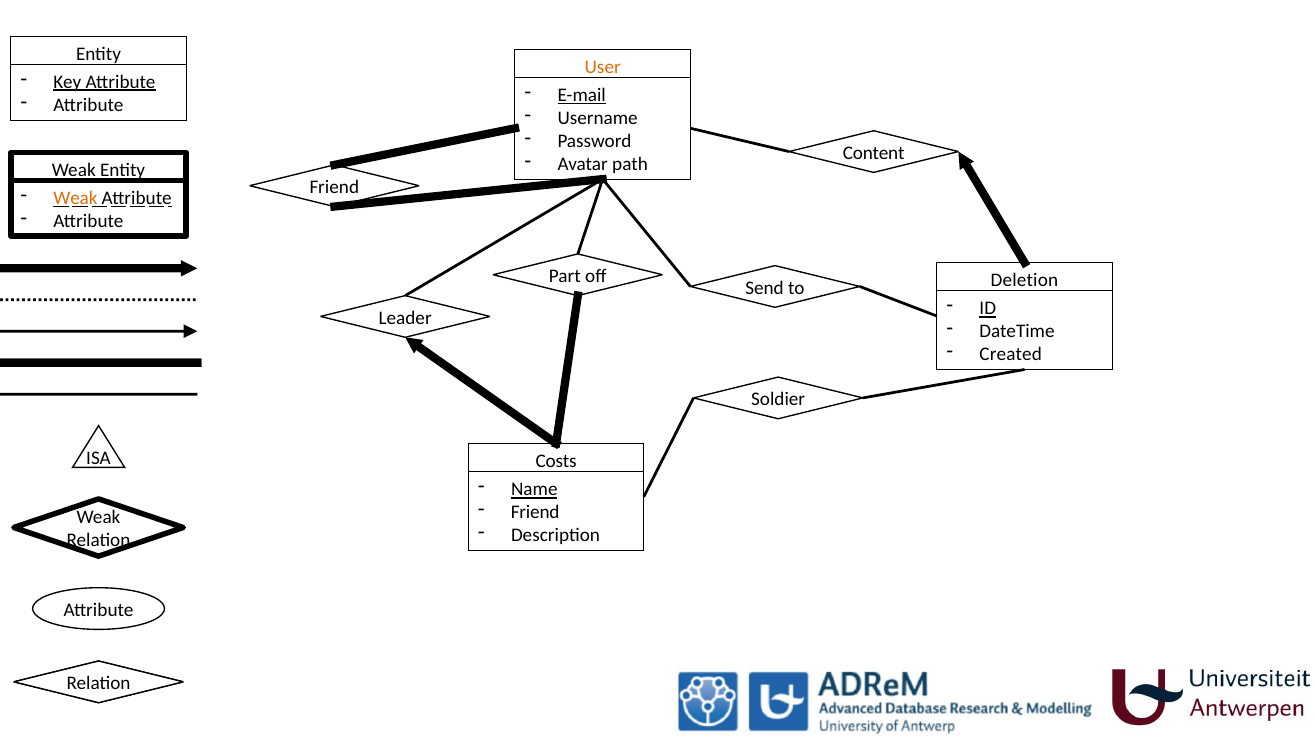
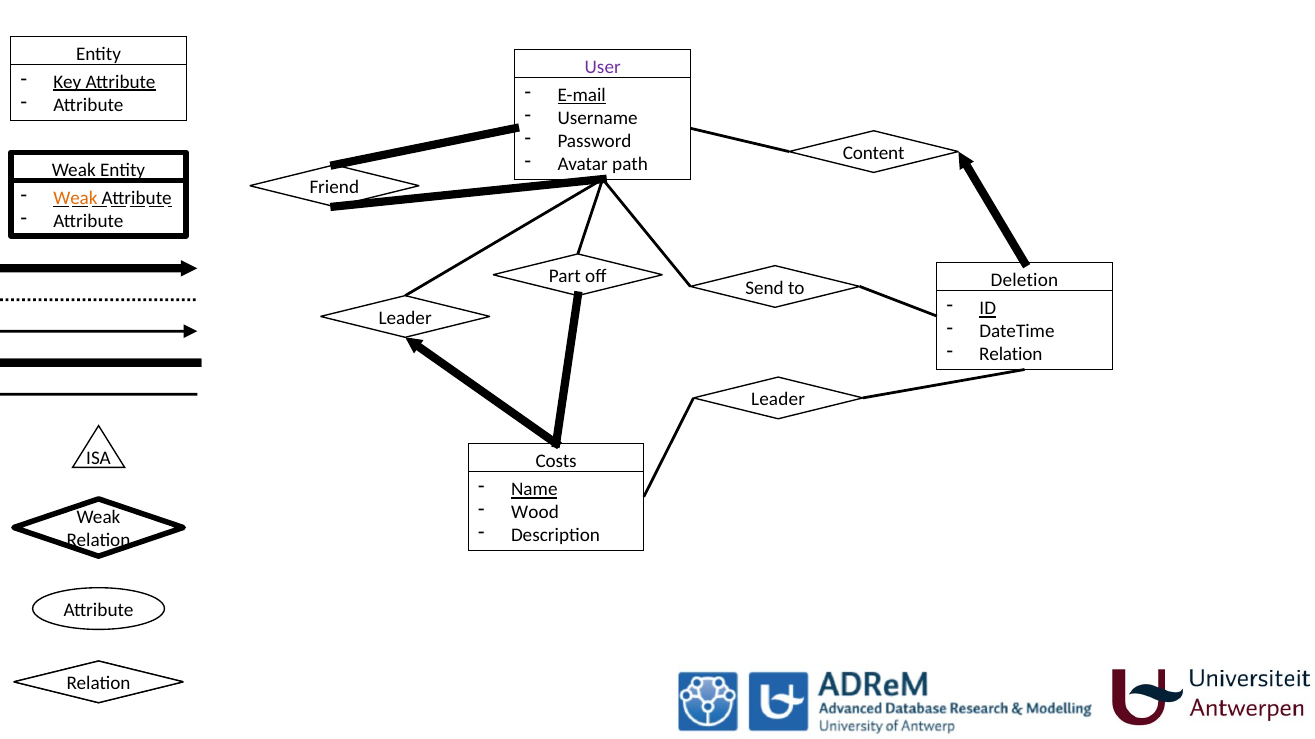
User colour: orange -> purple (603, 67)
Created: Created -> Relation (1011, 355)
Soldier: Soldier -> Leader (778, 400)
Friend: Friend -> Wood (535, 513)
